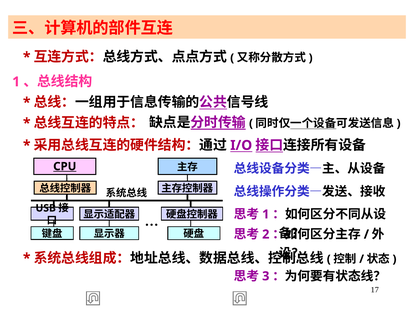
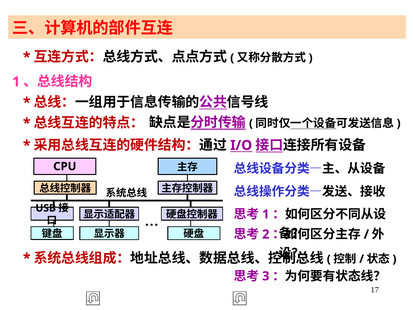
CPU underline: present -> none (65, 167)
